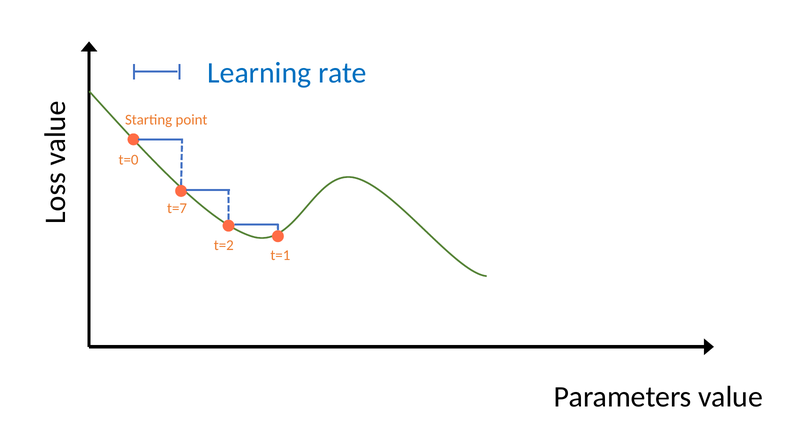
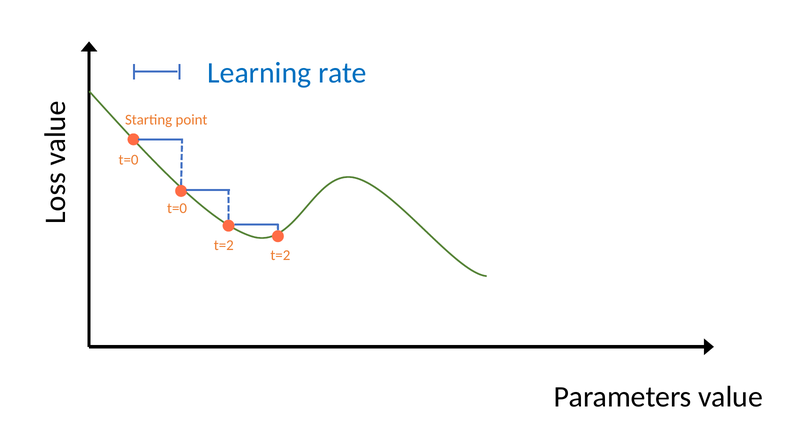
t=7: t=7 -> t=0 (177, 208)
t=1: t=1 -> t=2 (280, 255)
